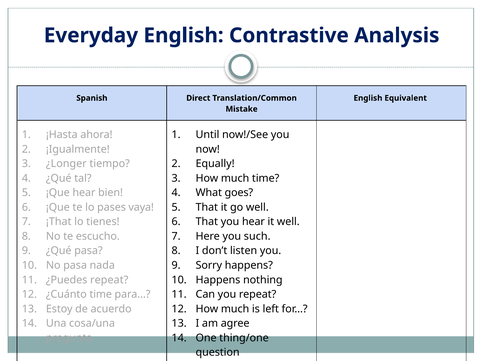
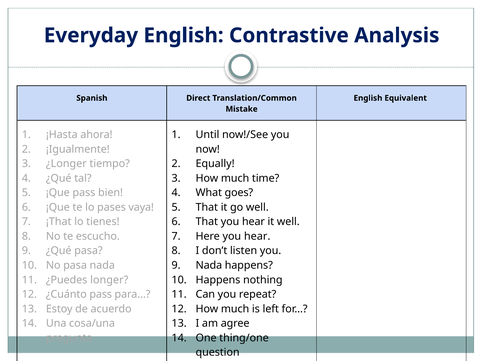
¡Que hear: hear -> pass (84, 193)
Here you such: such -> hear (257, 237)
Sorry: Sorry -> Nada (209, 266)
¿Puedes repeat: repeat -> longer (109, 280)
¿Cuánto time: time -> pass (101, 295)
